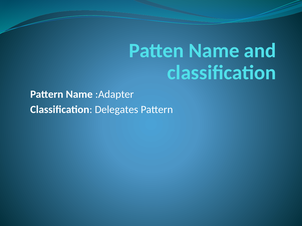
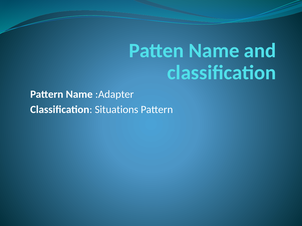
Delegates: Delegates -> Situations (117, 110)
